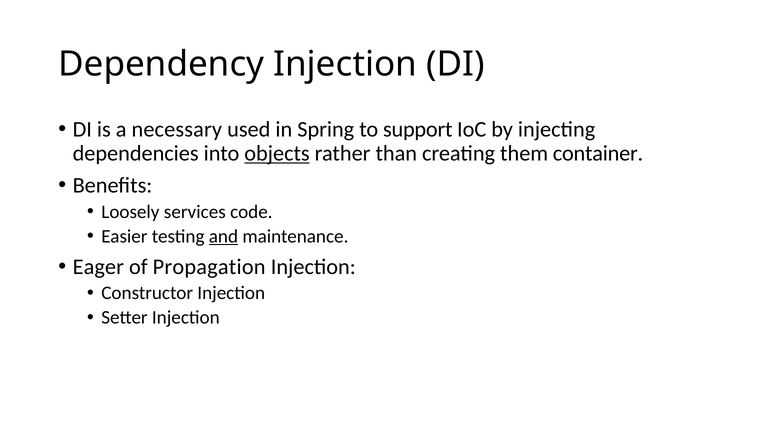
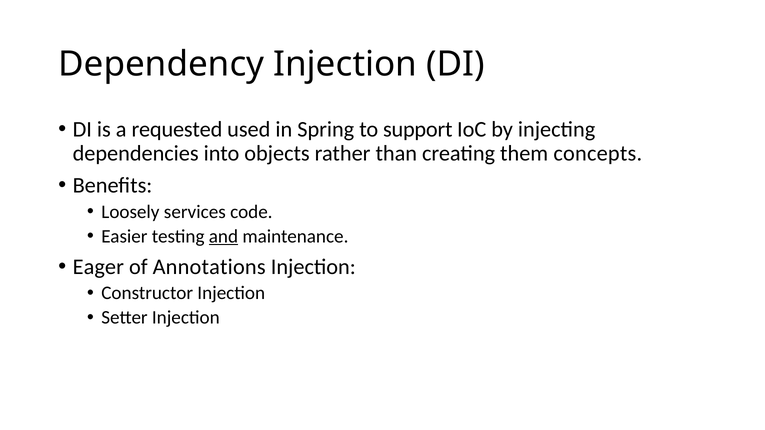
necessary: necessary -> requested (177, 129)
objects underline: present -> none (277, 153)
container: container -> concepts (598, 153)
Propagation: Propagation -> Annotations (209, 267)
